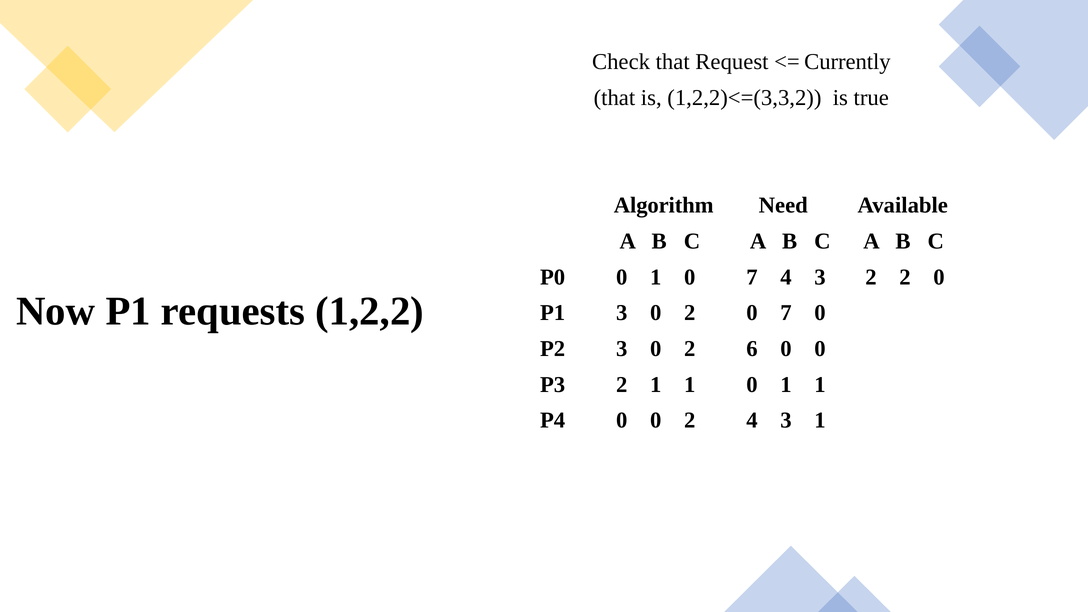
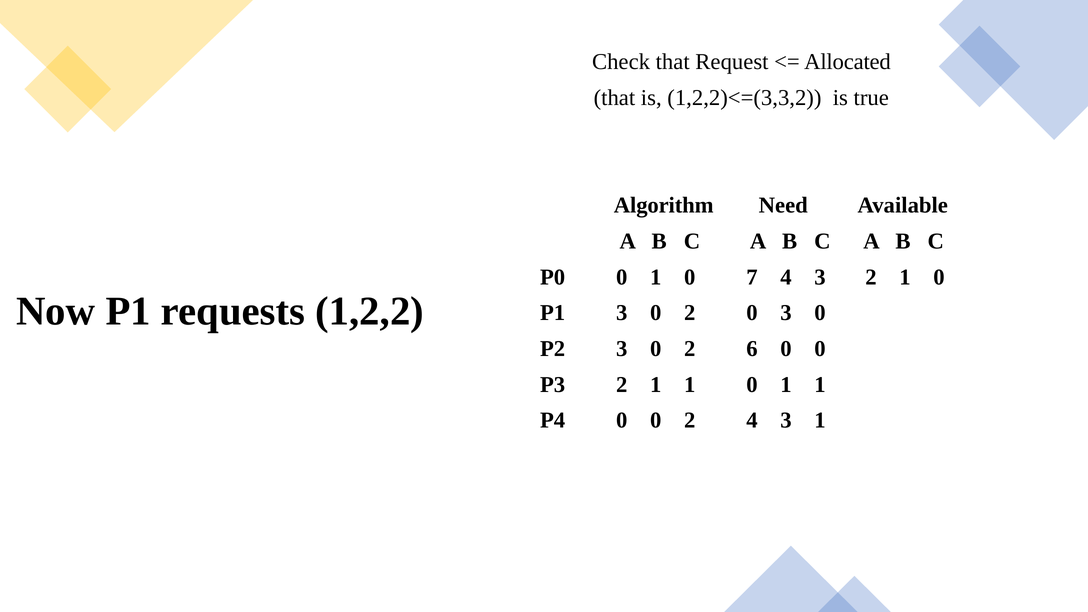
Currently: Currently -> Allocated (848, 62)
3 2 2: 2 -> 1 (905, 277)
2 0 7: 7 -> 3 (786, 313)
